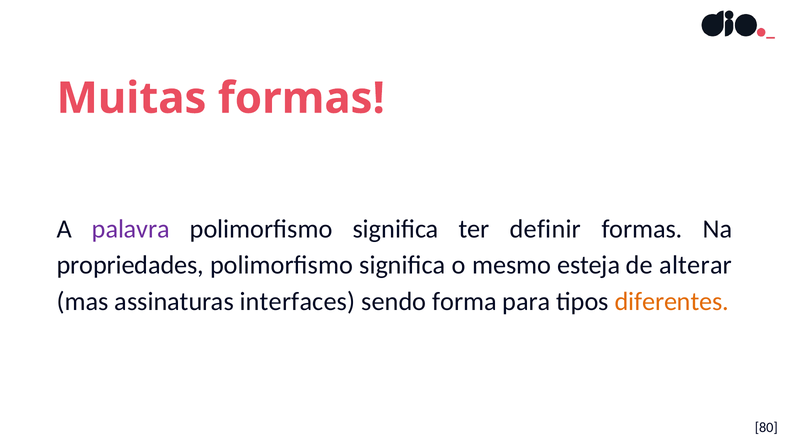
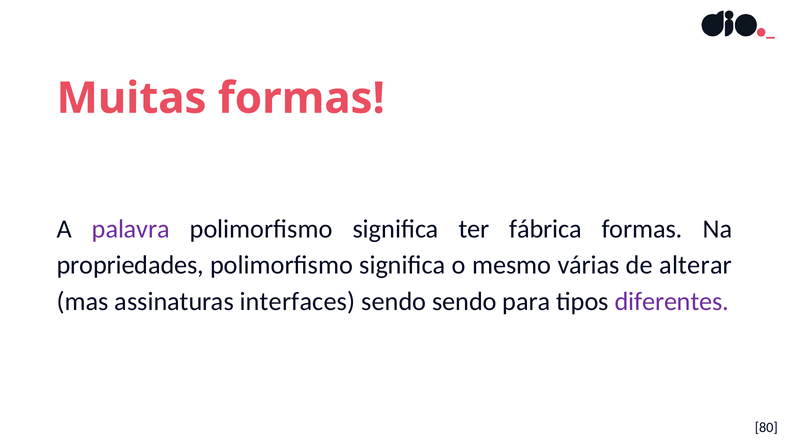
definir: definir -> fábrica (546, 229)
esteja: esteja -> várias (589, 265)
sendo forma: forma -> sendo (464, 301)
diferentes colour: orange -> purple (672, 301)
